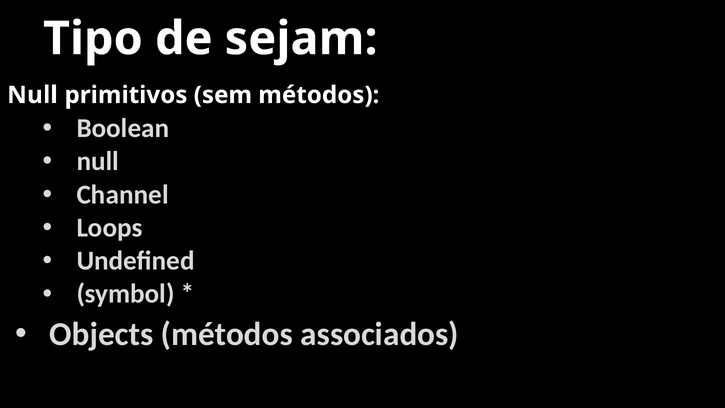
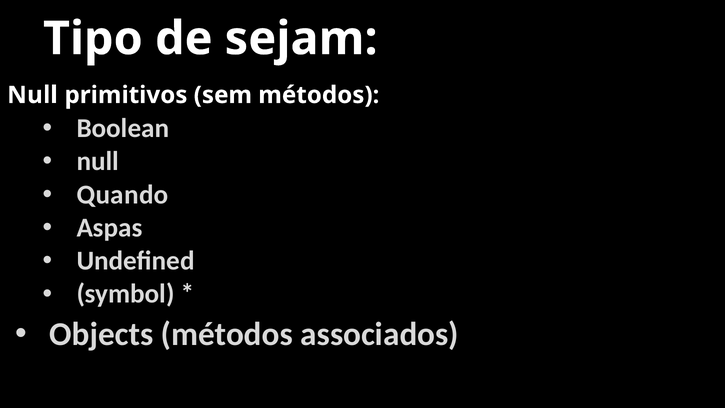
Channel: Channel -> Quando (123, 194)
Loops: Loops -> Aspas (110, 228)
